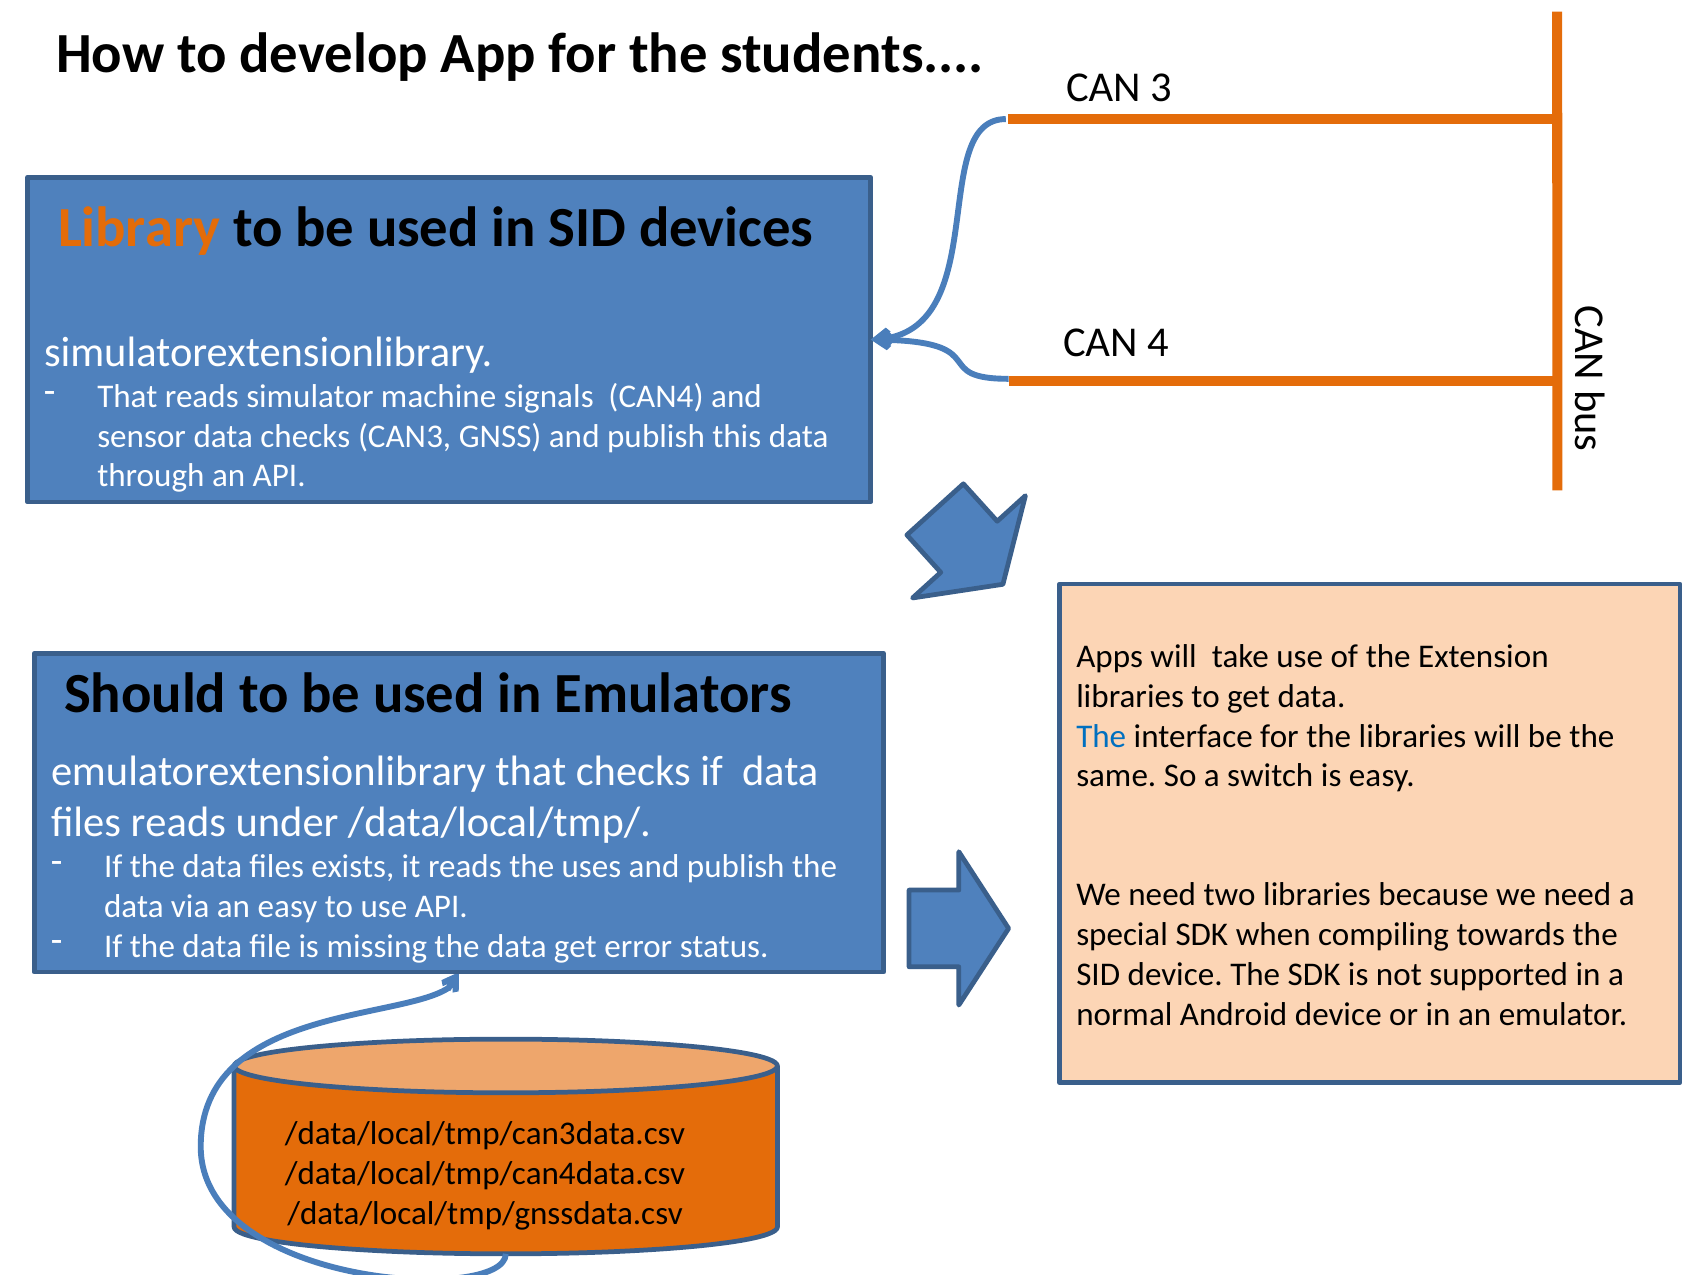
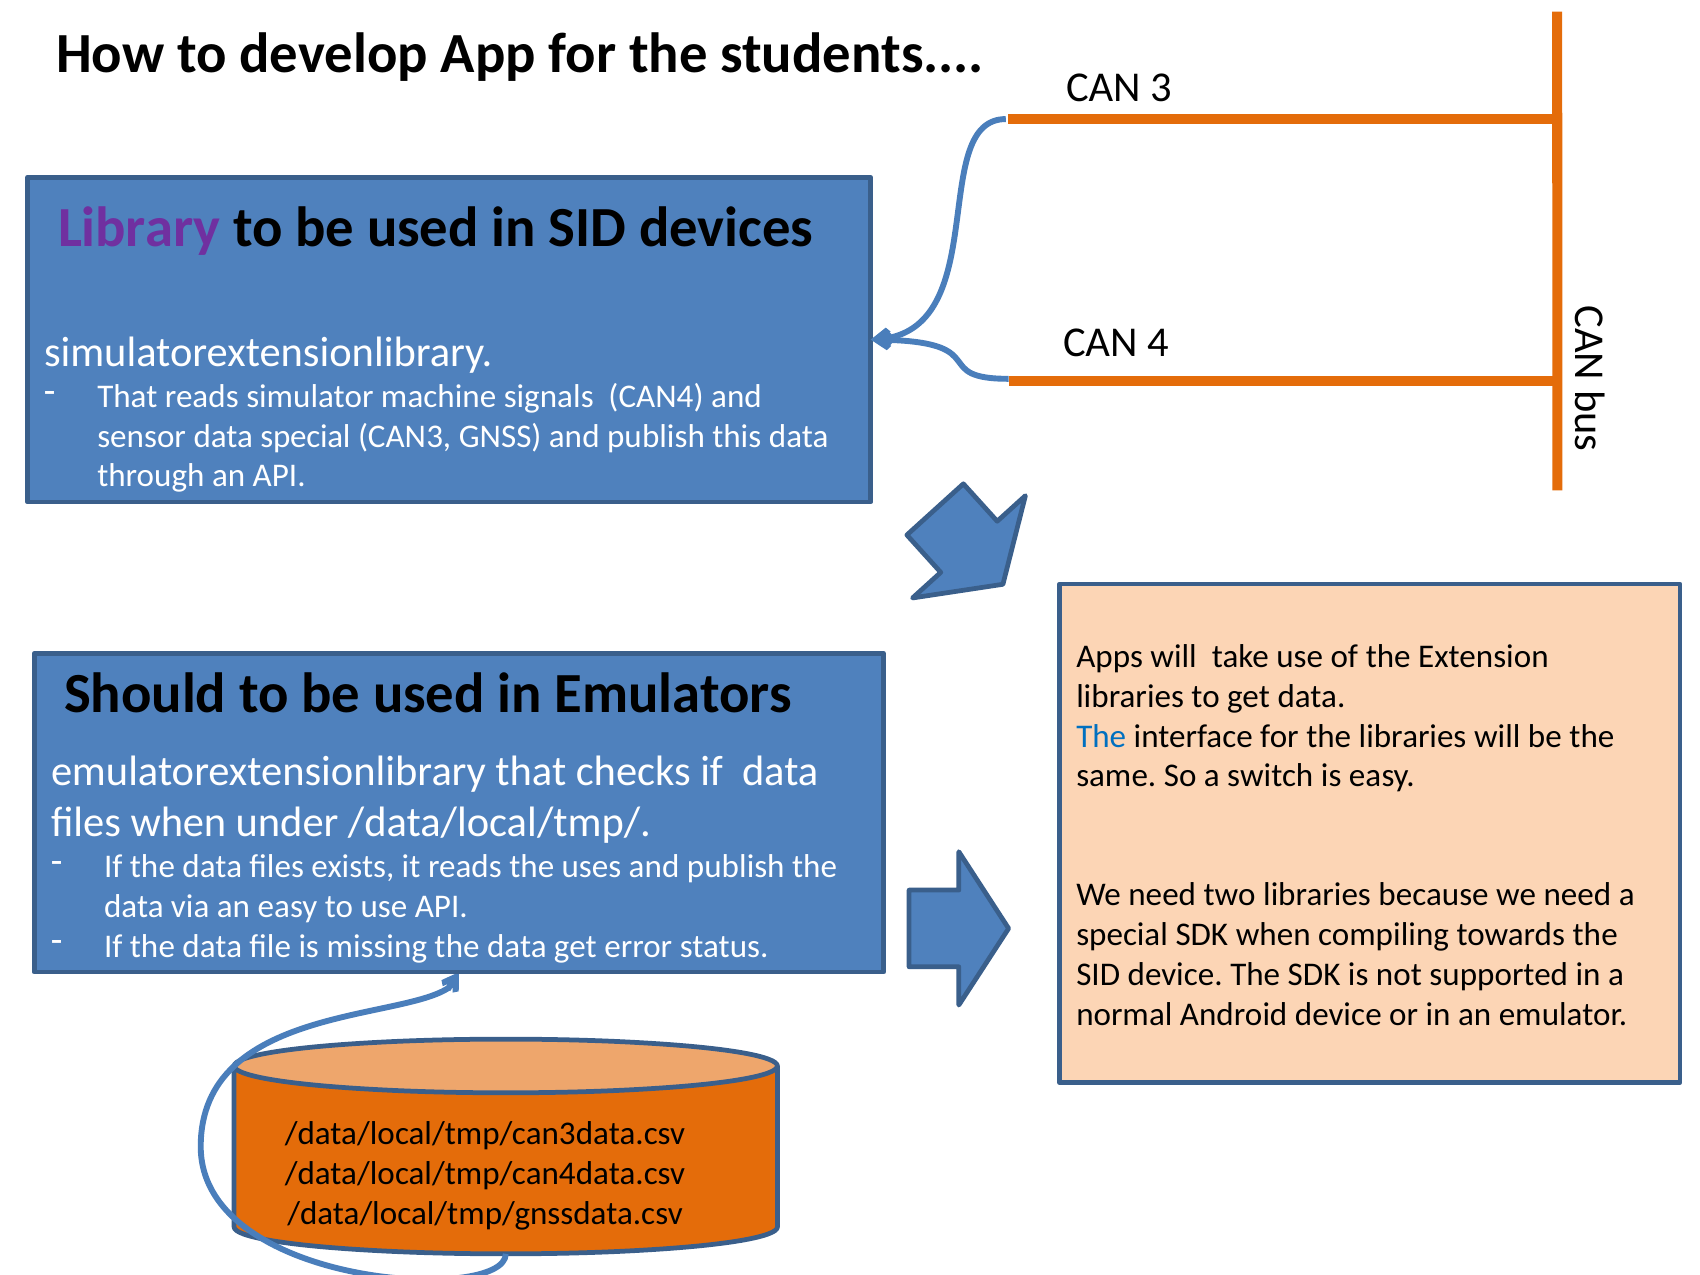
Library colour: orange -> purple (139, 227)
data checks: checks -> special (305, 436)
files reads: reads -> when (178, 822)
